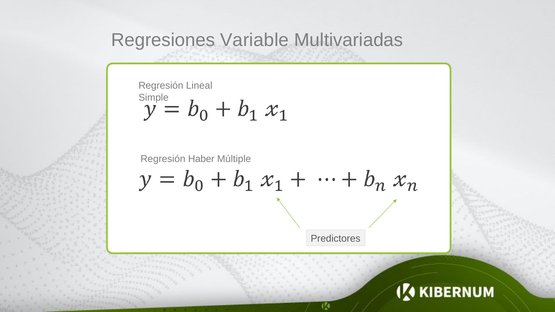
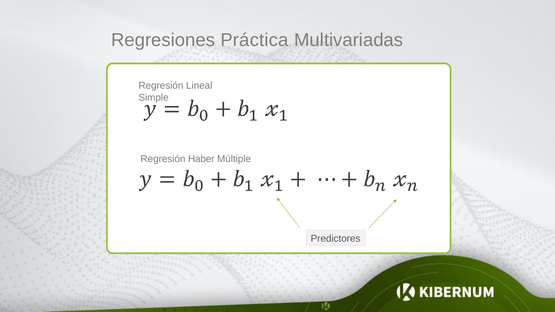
Variable: Variable -> Práctica (255, 40)
